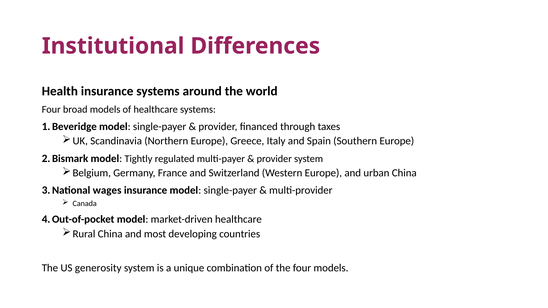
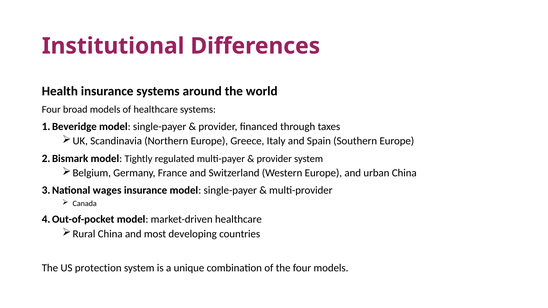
generosity: generosity -> protection (98, 268)
